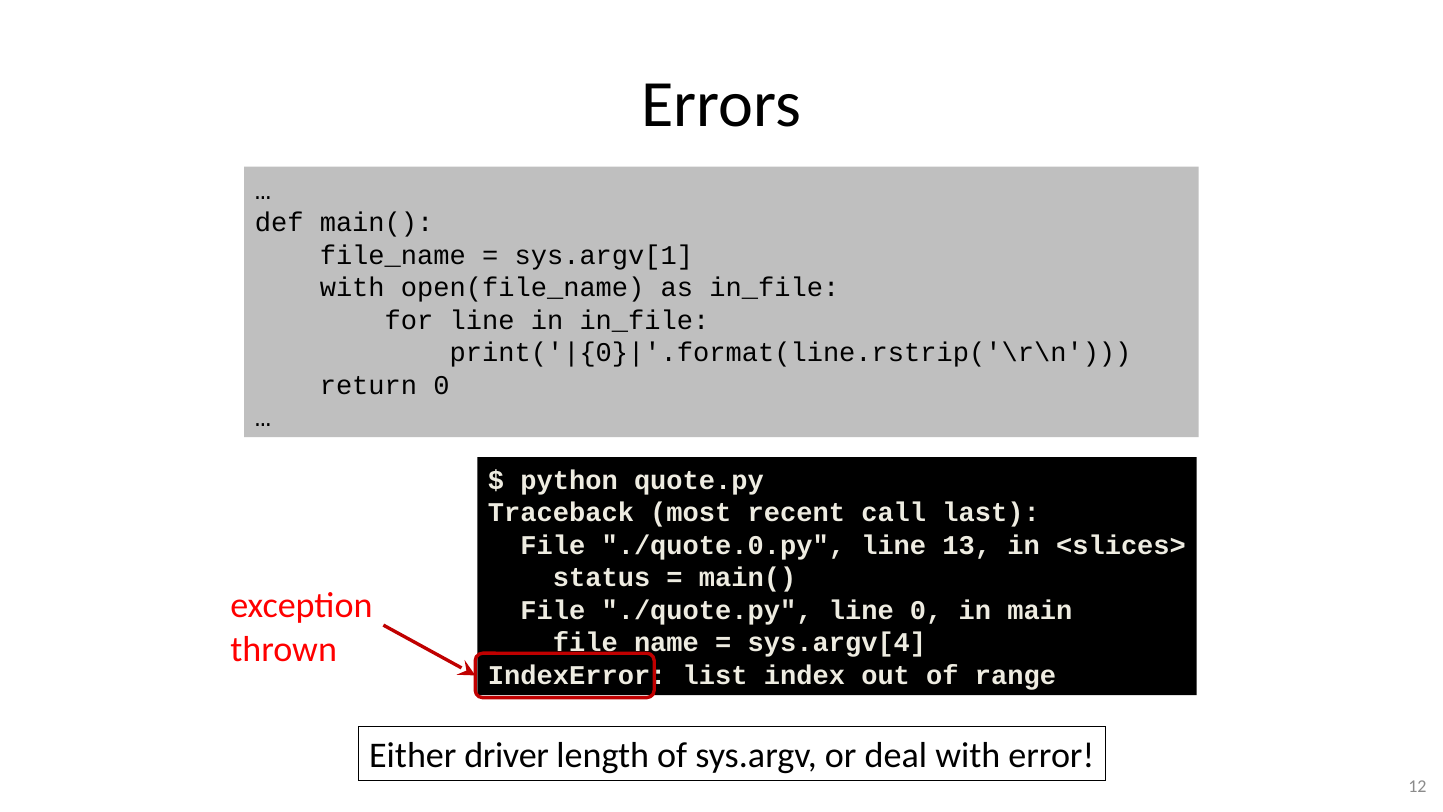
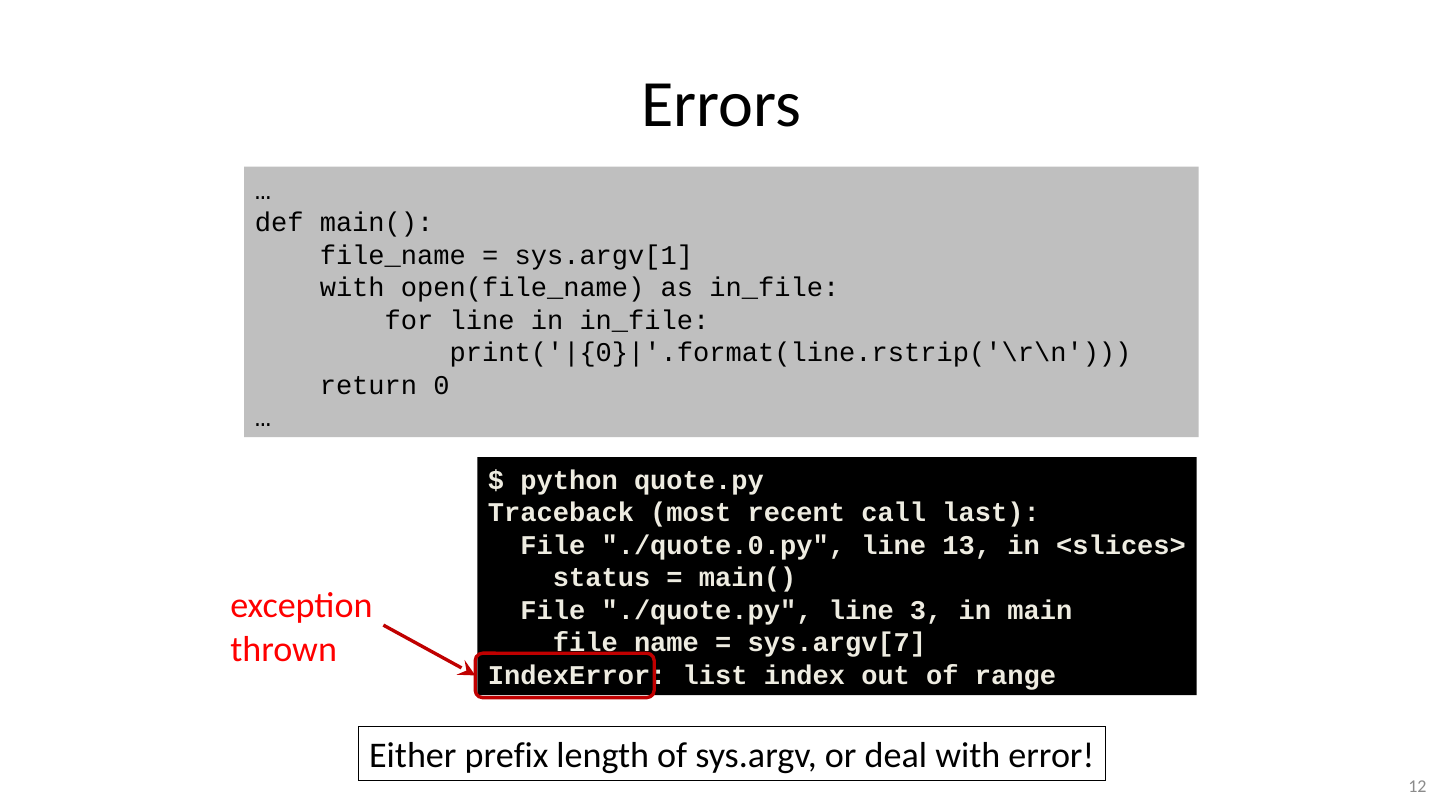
line 0: 0 -> 3 (926, 610)
sys.argv[4: sys.argv[4 -> sys.argv[7 (837, 643)
driver: driver -> prefix (507, 756)
